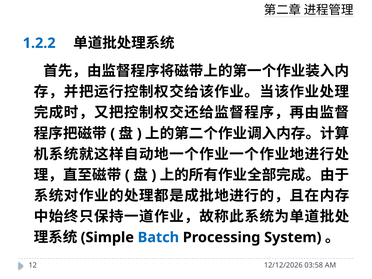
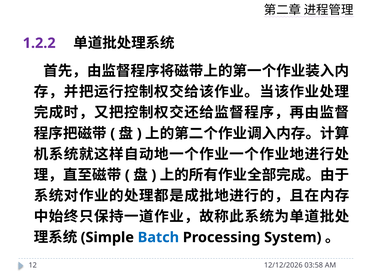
1.2.2 colour: blue -> purple (39, 43)
